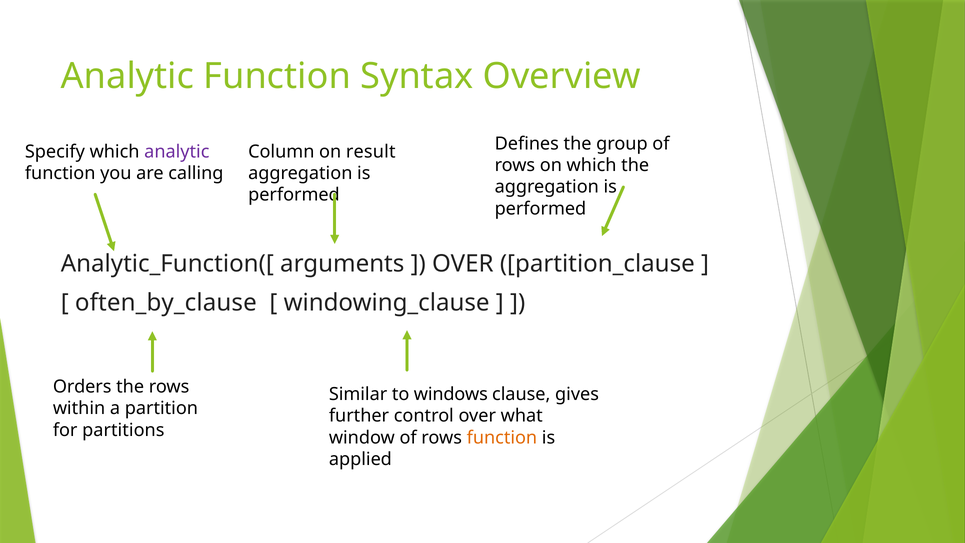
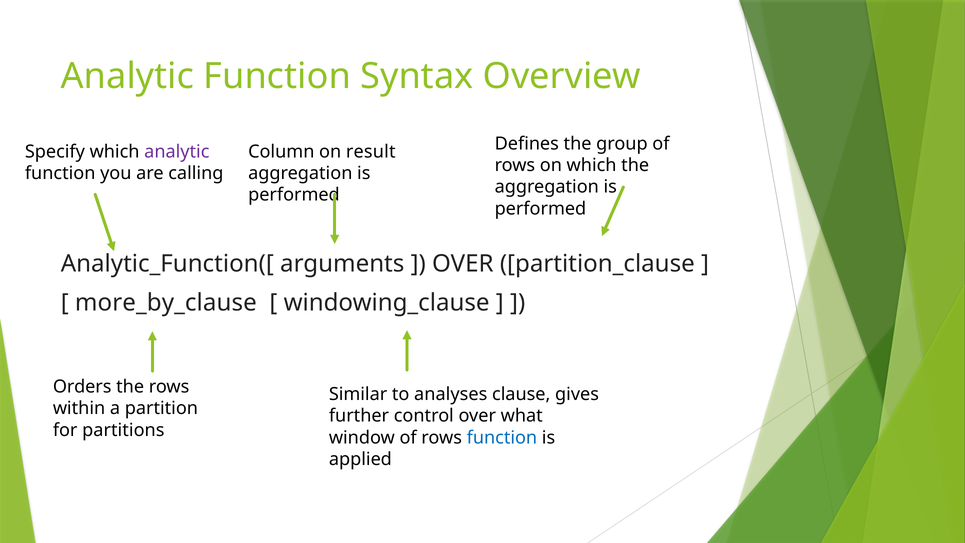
often_by_clause: often_by_clause -> more_by_clause (166, 303)
windows: windows -> analyses (451, 394)
function colour: orange -> blue (502, 437)
